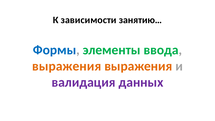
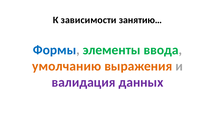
выражения: выражения -> умолчанию (67, 66)
